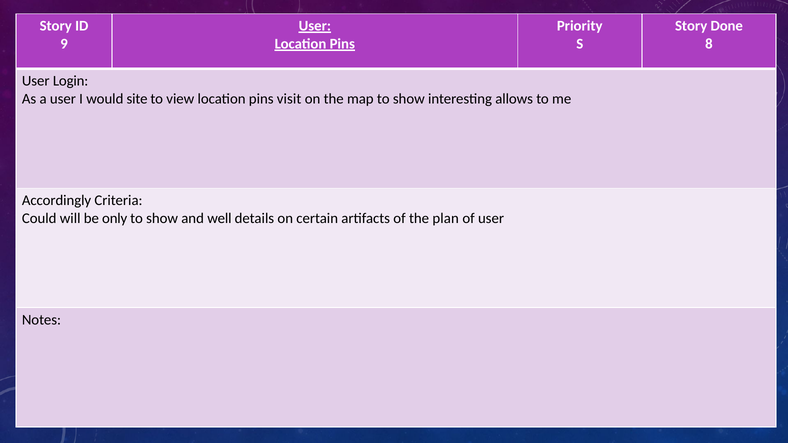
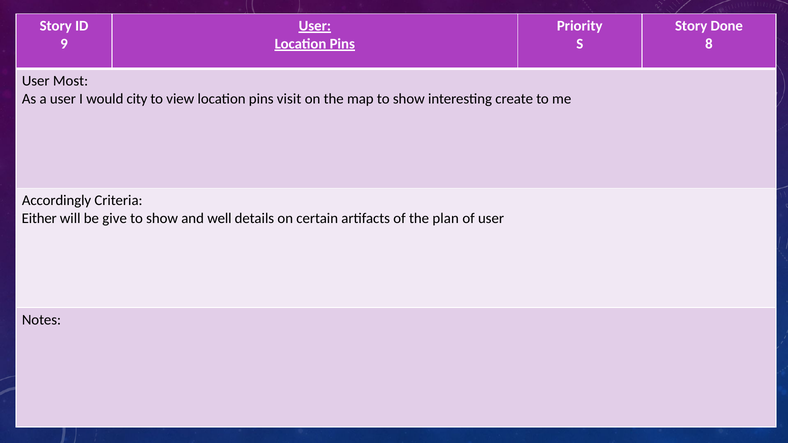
Login: Login -> Most (71, 81)
site: site -> city (137, 99)
allows: allows -> create (514, 99)
Could: Could -> Either (39, 218)
only: only -> give (115, 218)
